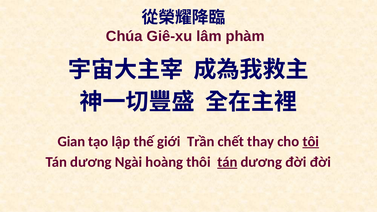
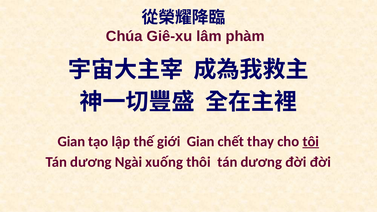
giới Trần: Trần -> Gian (201, 141)
hoàng: hoàng -> xuống (164, 162)
tán underline: present -> none (227, 162)
